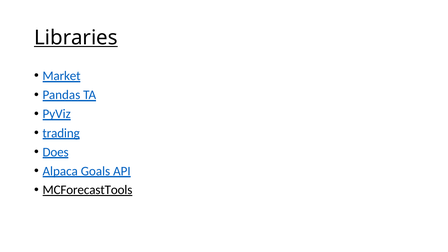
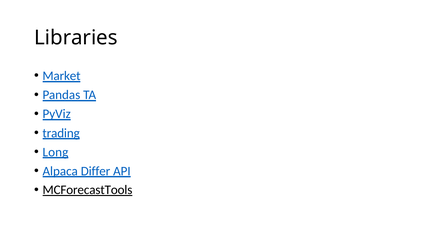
Libraries underline: present -> none (76, 38)
Does: Does -> Long (55, 152)
Goals: Goals -> Differ (96, 171)
